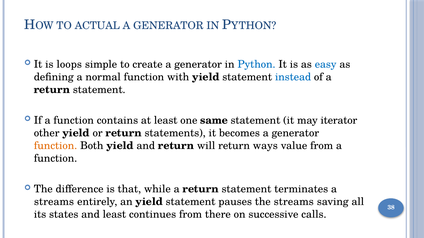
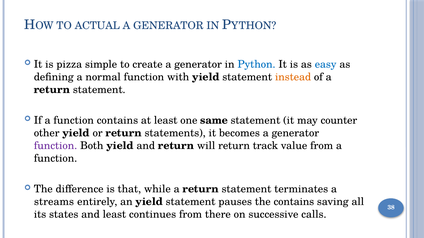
loops: loops -> pizza (69, 64)
instead colour: blue -> orange (293, 77)
iterator: iterator -> counter (339, 121)
function colour: orange -> purple (56, 146)
ways: ways -> track (265, 146)
the streams: streams -> contains (294, 202)
